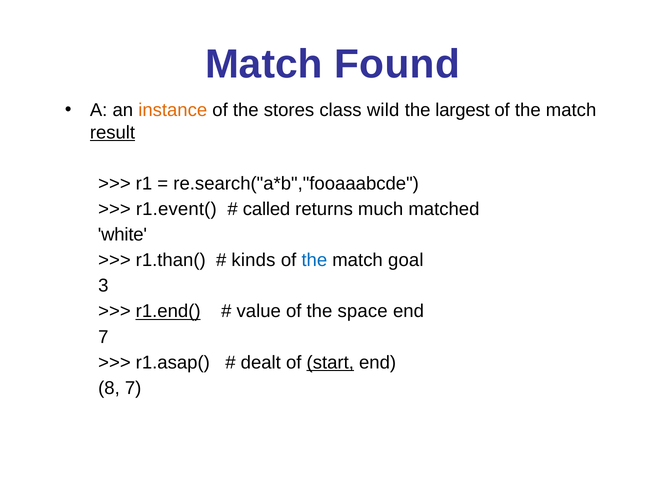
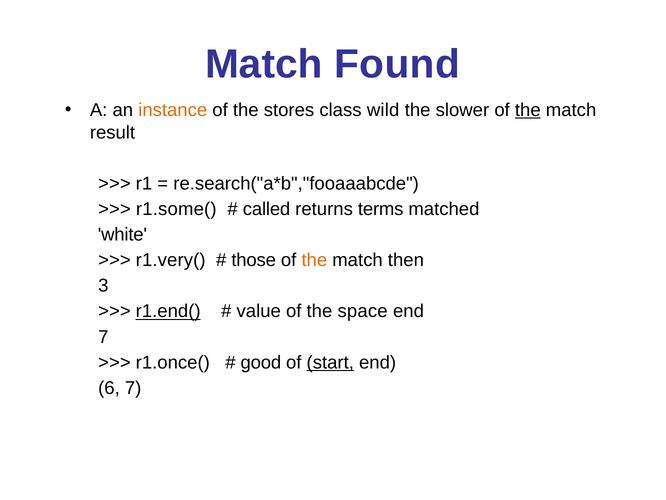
largest: largest -> slower (462, 110)
the underline: none -> present (528, 110)
result underline: present -> none (112, 132)
r1.event(: r1.event( -> r1.some( (176, 209)
much: much -> terms (381, 209)
r1.than(: r1.than( -> r1.very( (171, 260)
kinds: kinds -> those (254, 260)
the colour: blue -> orange (314, 260)
goal: goal -> then (406, 260)
r1.asap(: r1.asap( -> r1.once( (173, 362)
dealt: dealt -> good (261, 362)
8: 8 -> 6 (109, 388)
